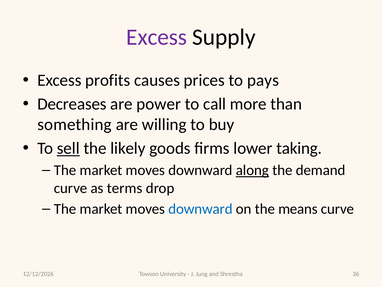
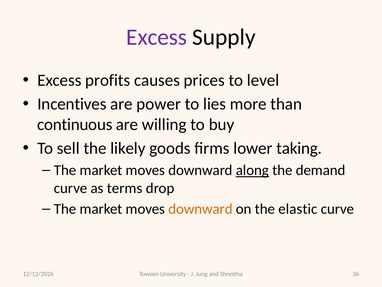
pays: pays -> level (263, 80)
Decreases: Decreases -> Incentives (72, 104)
call: call -> lies (215, 104)
something: something -> continuous (75, 124)
sell underline: present -> none (68, 148)
downward colour: blue -> orange (200, 209)
means: means -> elastic (298, 209)
